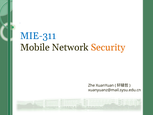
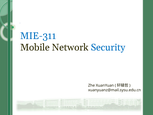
Security colour: orange -> blue (108, 47)
